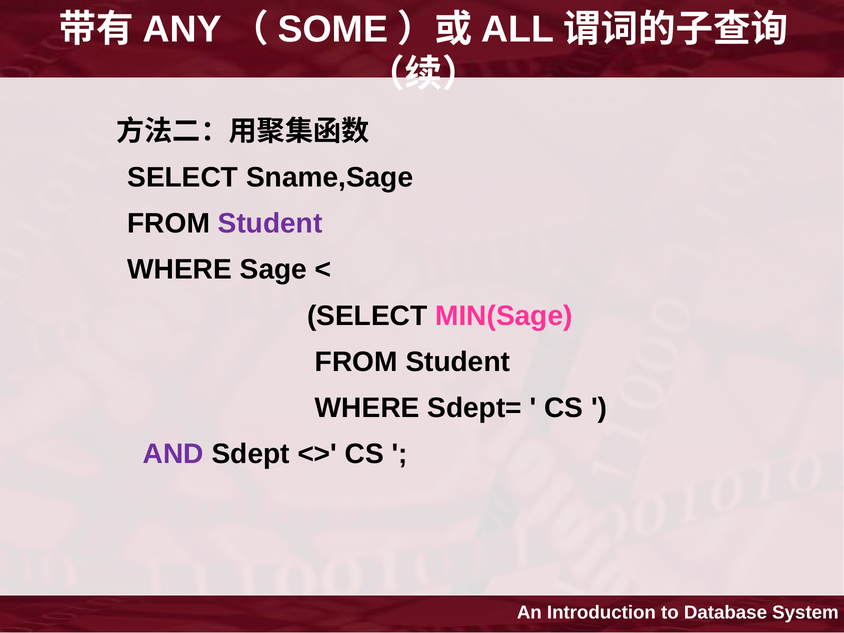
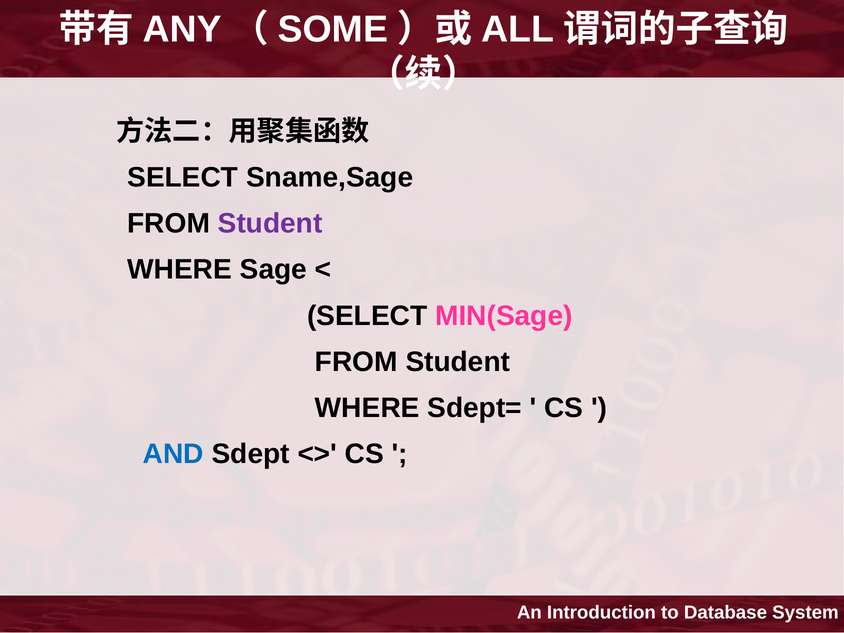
AND colour: purple -> blue (173, 454)
